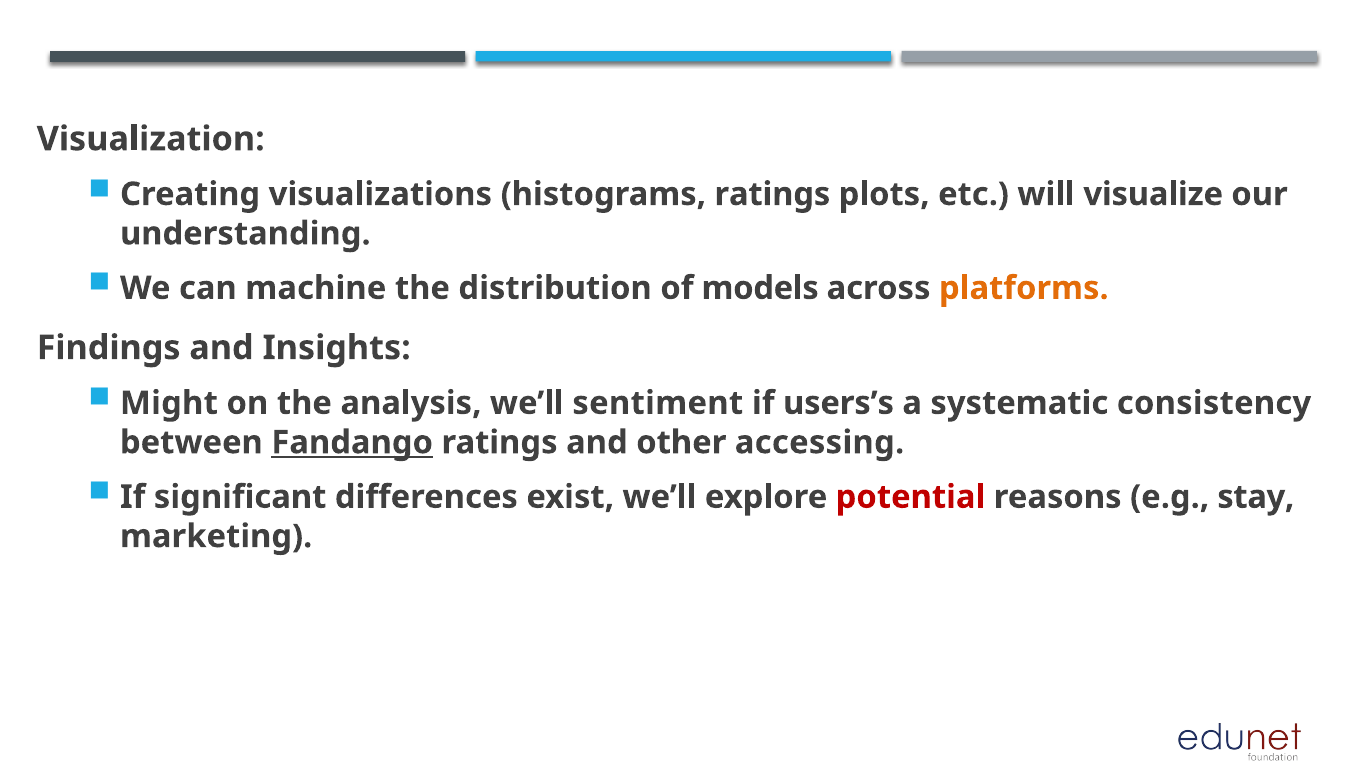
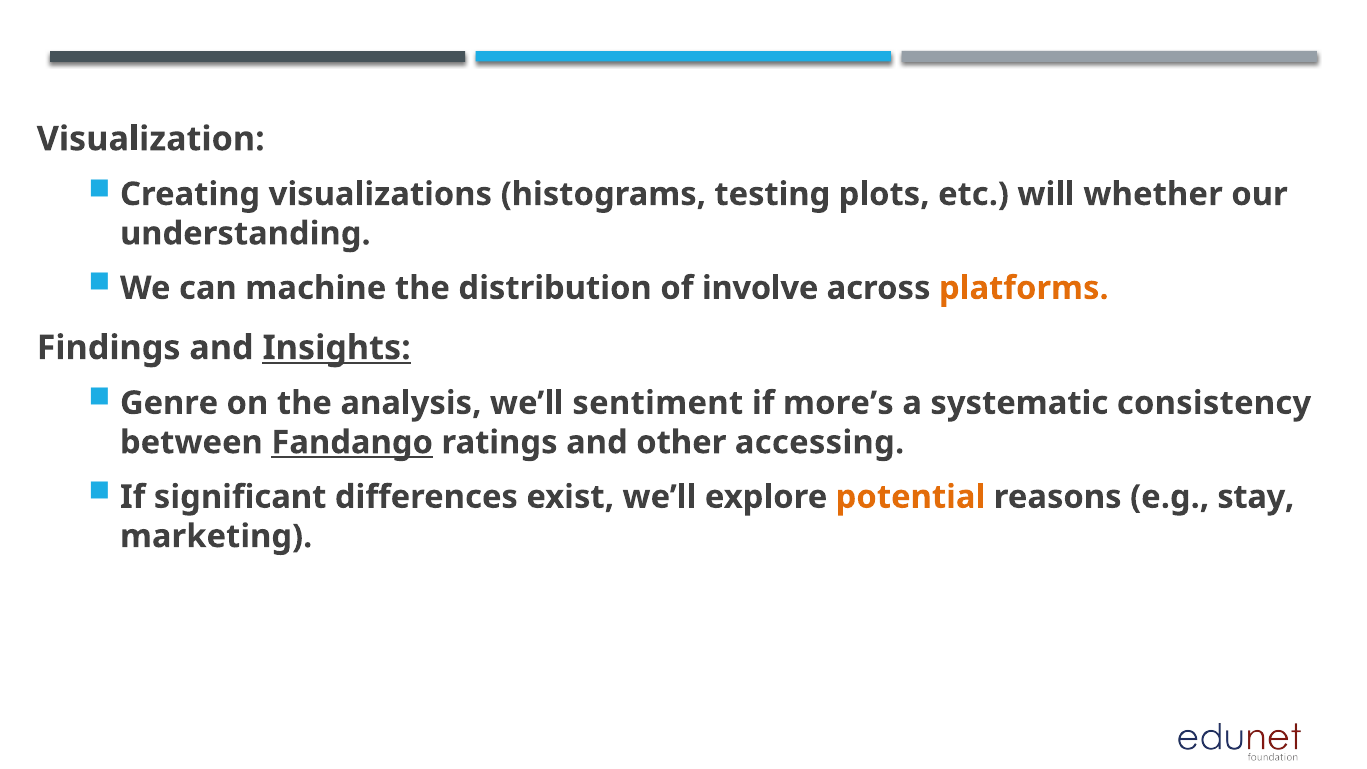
histograms ratings: ratings -> testing (772, 194)
visualize: visualize -> whether (1153, 194)
models: models -> involve (760, 288)
Insights underline: none -> present (337, 348)
Might: Might -> Genre (169, 403)
users’s: users’s -> more’s (838, 403)
potential colour: red -> orange (910, 497)
